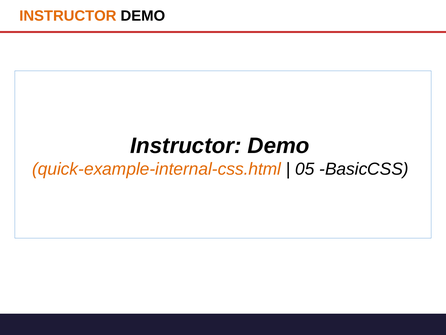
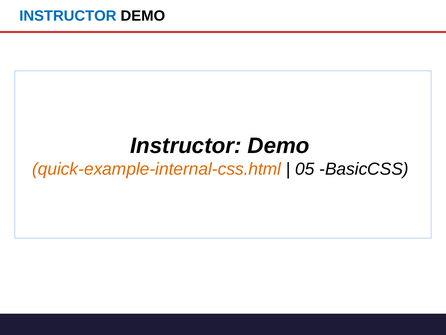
INSTRUCTOR colour: orange -> blue (68, 16)
